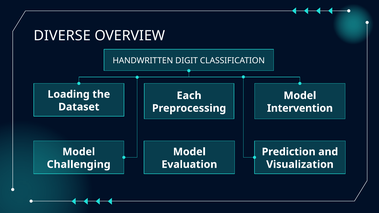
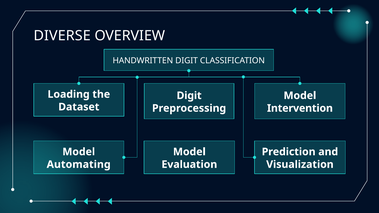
Each: Each -> Digit (189, 96)
Challenging: Challenging -> Automating (79, 165)
